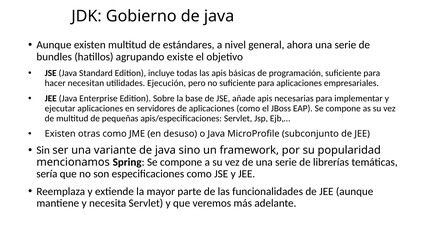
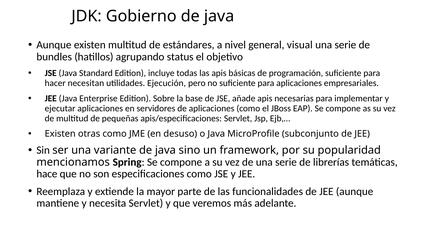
ahora: ahora -> visual (300, 45)
existe: existe -> status (180, 57)
sería: sería -> hace (47, 174)
